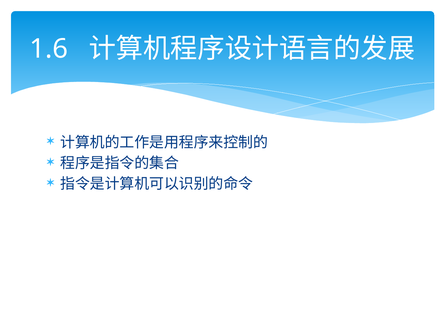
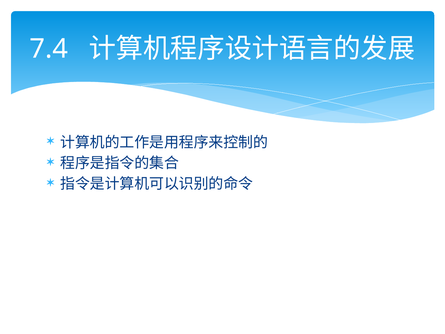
1.6: 1.6 -> 7.4 (49, 49)
